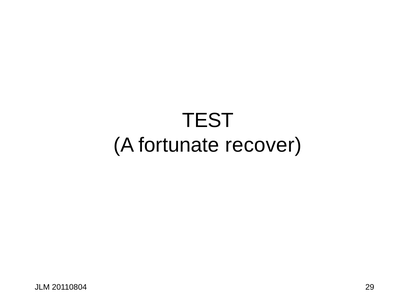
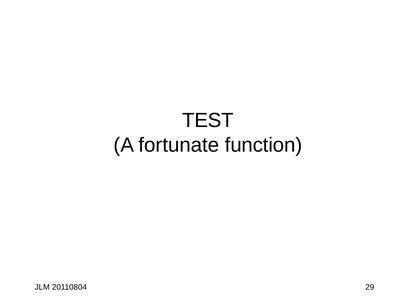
recover: recover -> function (264, 145)
